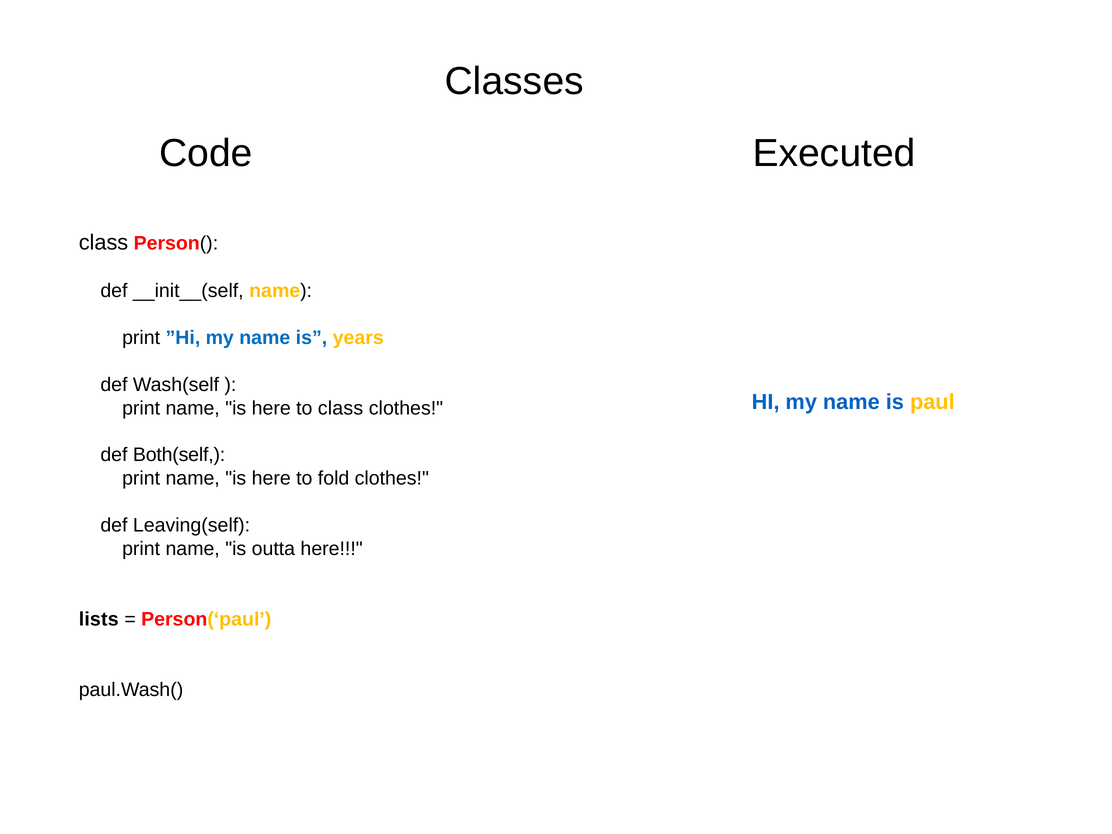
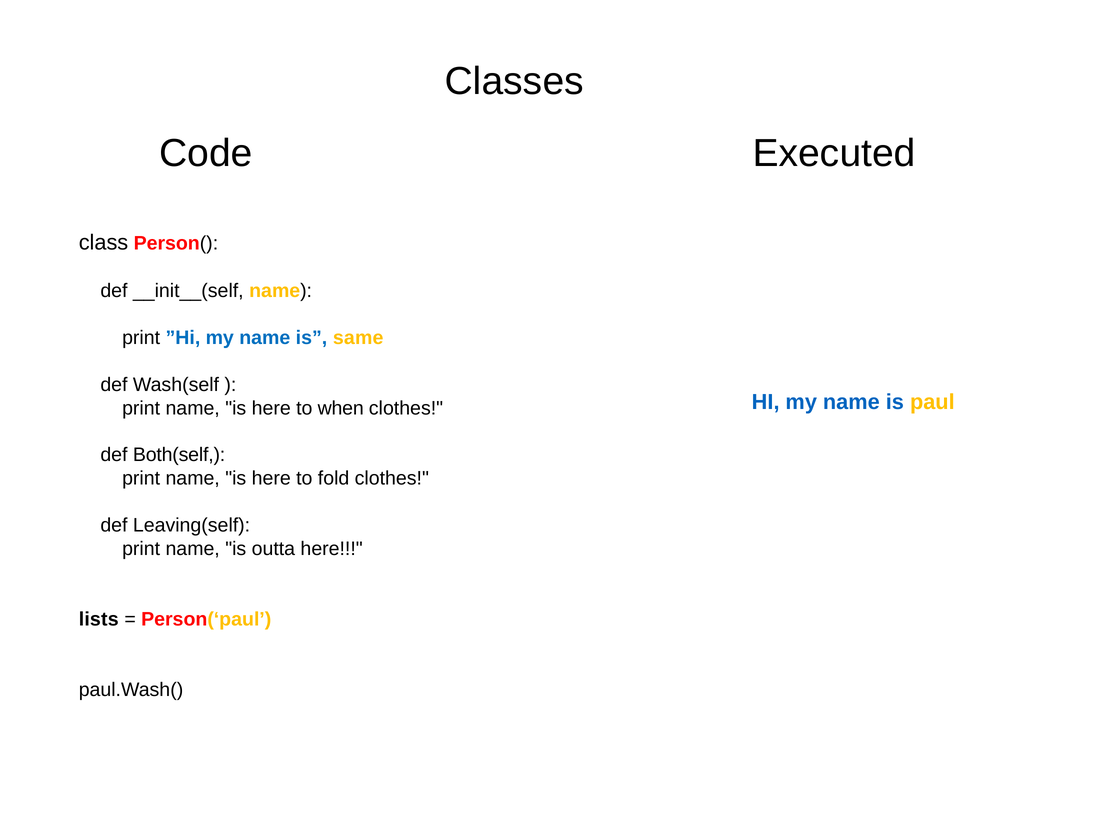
years: years -> same (358, 338)
to class: class -> when (341, 408)
